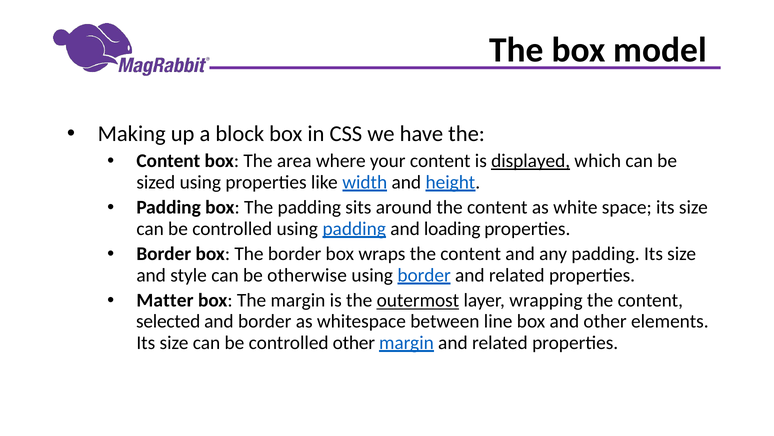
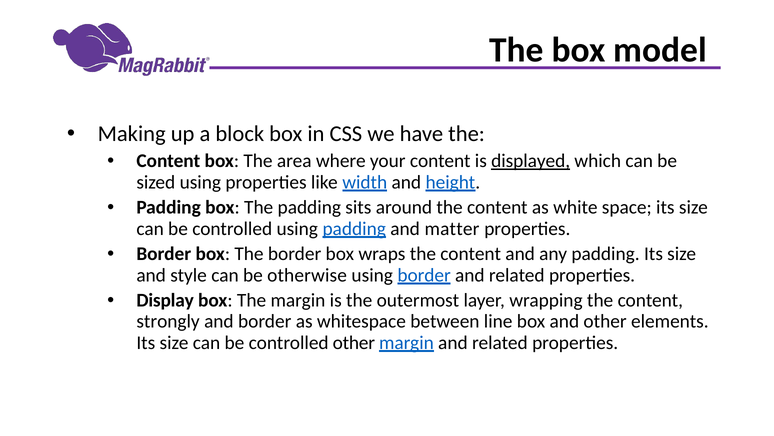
loading: loading -> matter (452, 228)
Matter: Matter -> Display (165, 300)
outermost underline: present -> none (418, 300)
selected: selected -> strongly (168, 321)
